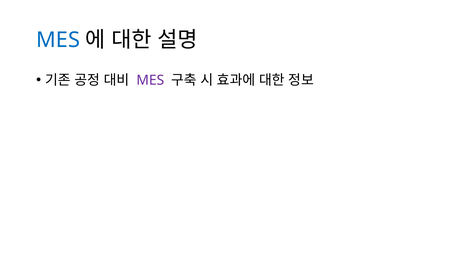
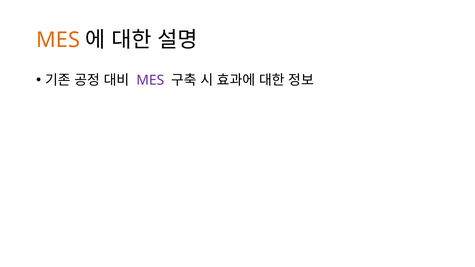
MES colour: blue -> orange (58, 40)
